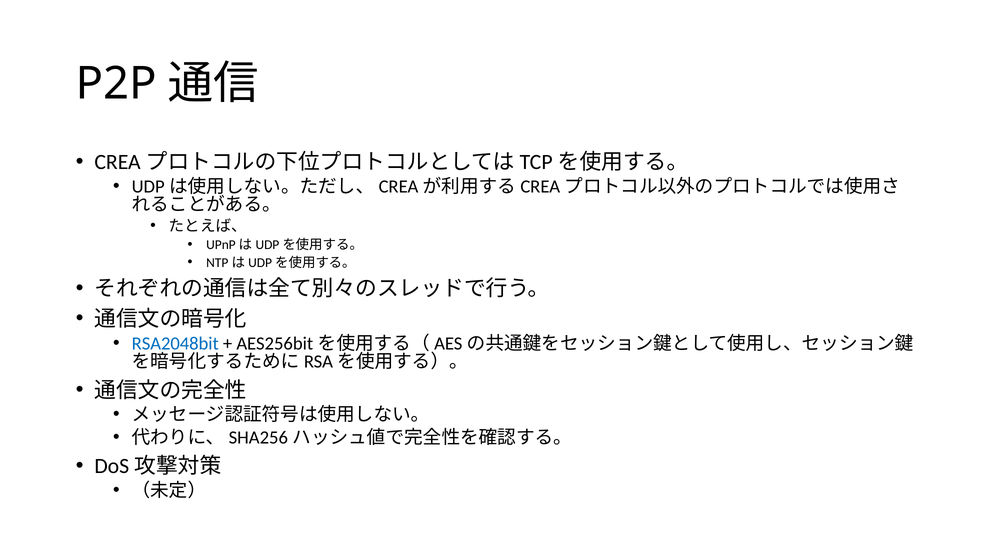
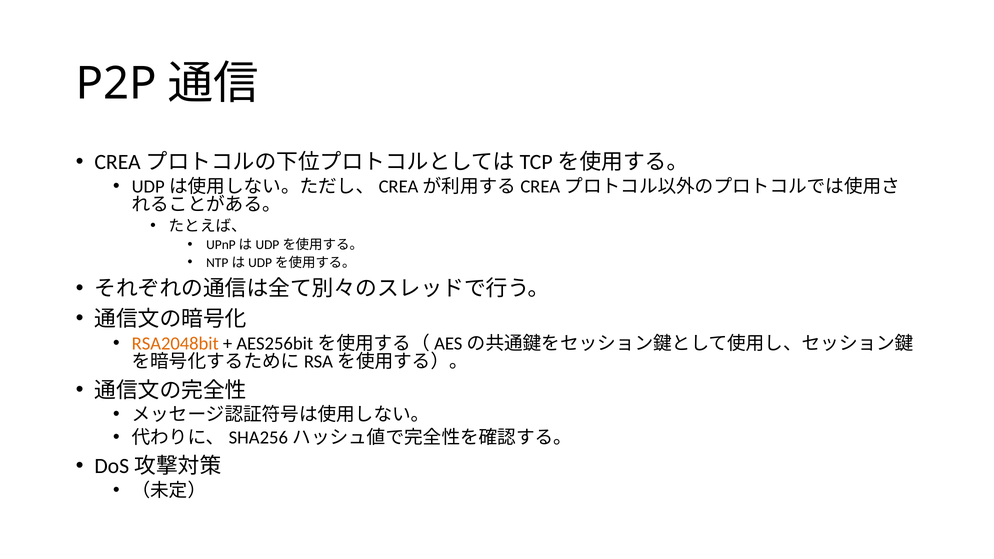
RSA2048bit colour: blue -> orange (175, 344)
